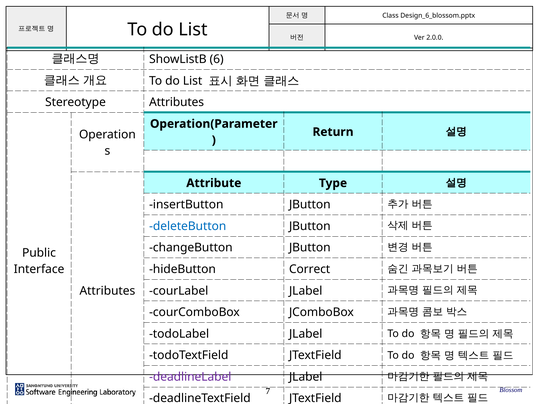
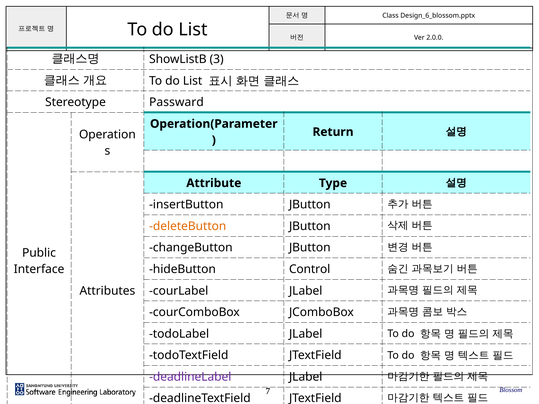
6: 6 -> 3 (217, 59)
Stereotype Attributes: Attributes -> Passward (176, 102)
deleteButton colour: blue -> orange (188, 226)
Correct: Correct -> Control (310, 269)
